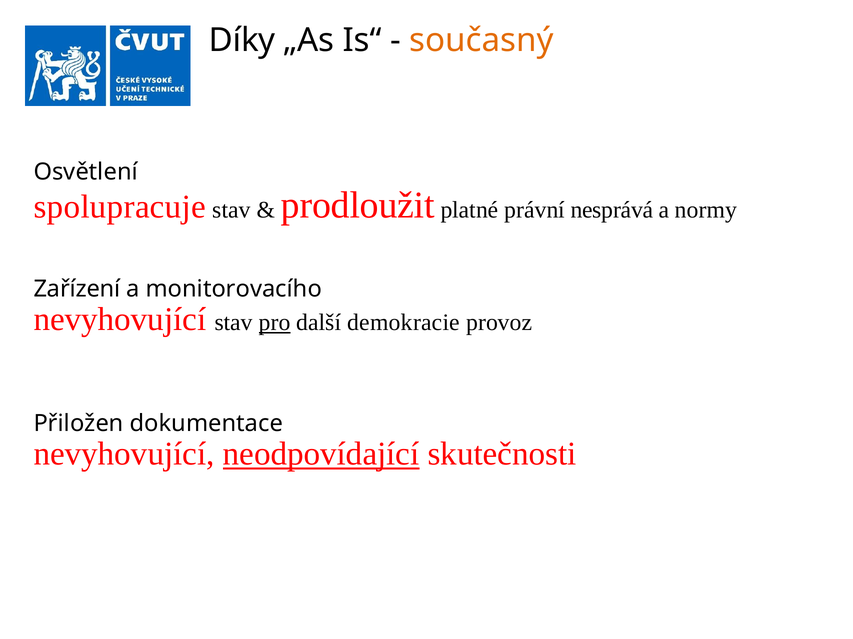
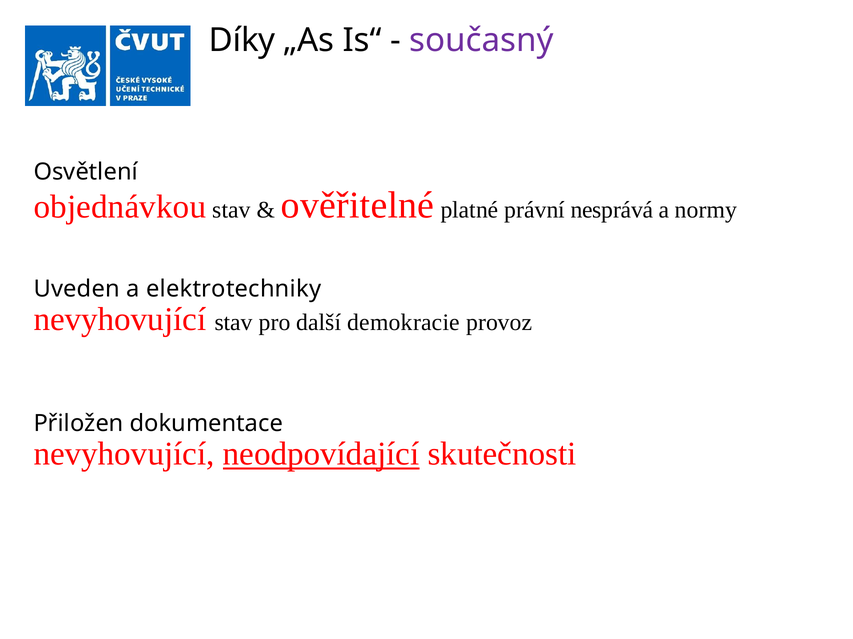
současný colour: orange -> purple (482, 40)
spolupracuje: spolupracuje -> objednávkou (120, 207)
prodloužit: prodloužit -> ověřitelné (358, 205)
Zařízení: Zařízení -> Uveden (77, 289)
monitorovacího: monitorovacího -> elektrotechniky (234, 289)
pro underline: present -> none (275, 323)
